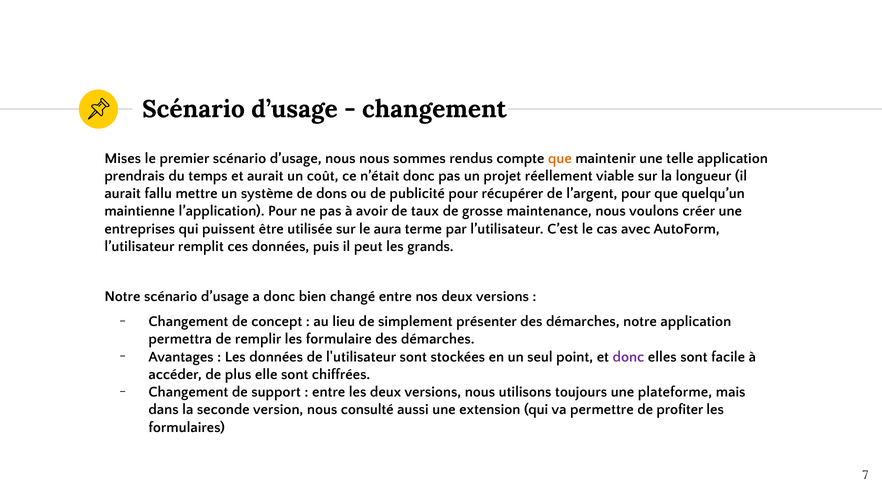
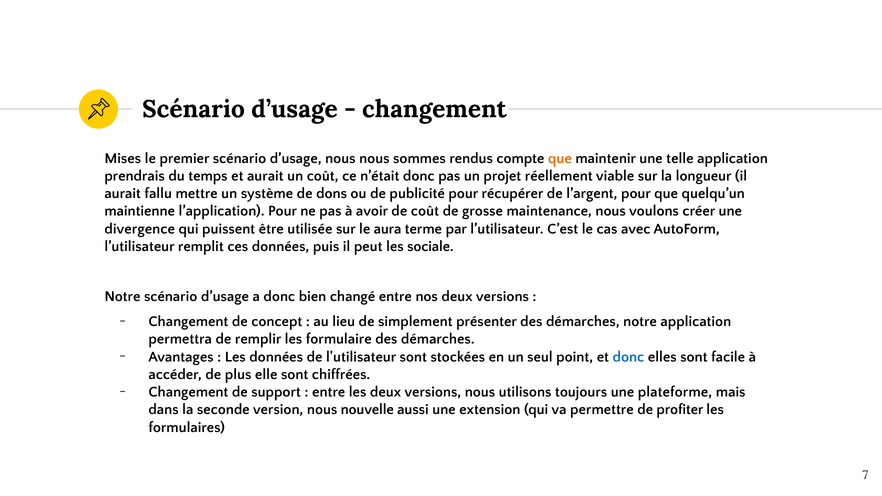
de taux: taux -> coût (425, 211)
entreprises: entreprises -> divergence (140, 229)
grands: grands -> sociale (430, 246)
donc colour: purple -> blue (628, 357)
consulté: consulté -> nouvelle (367, 410)
